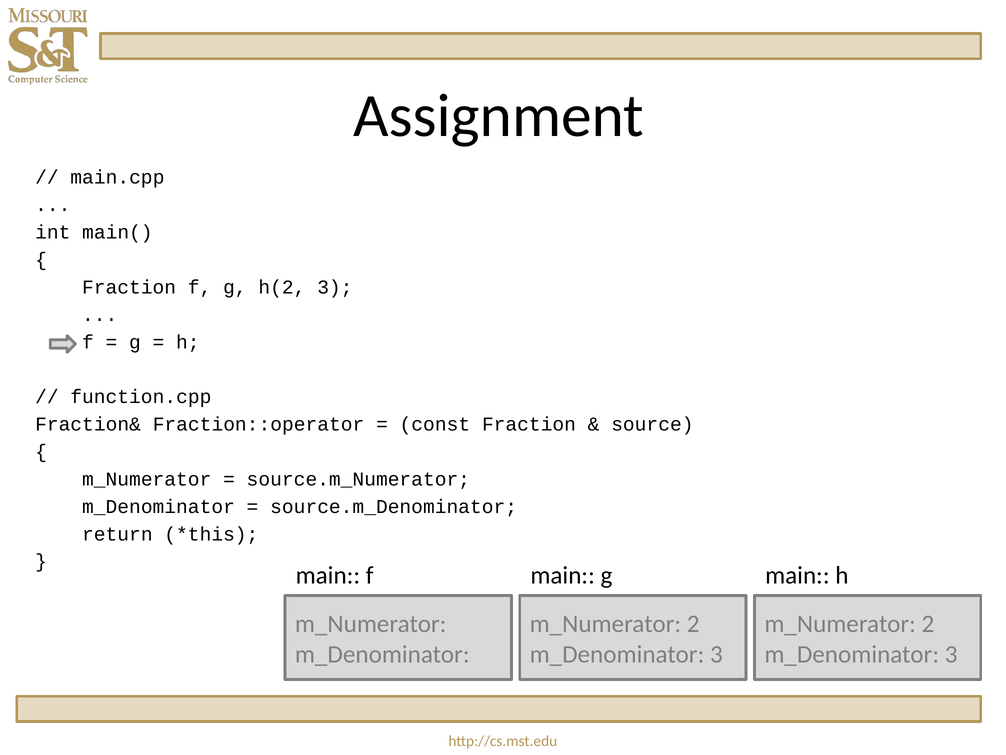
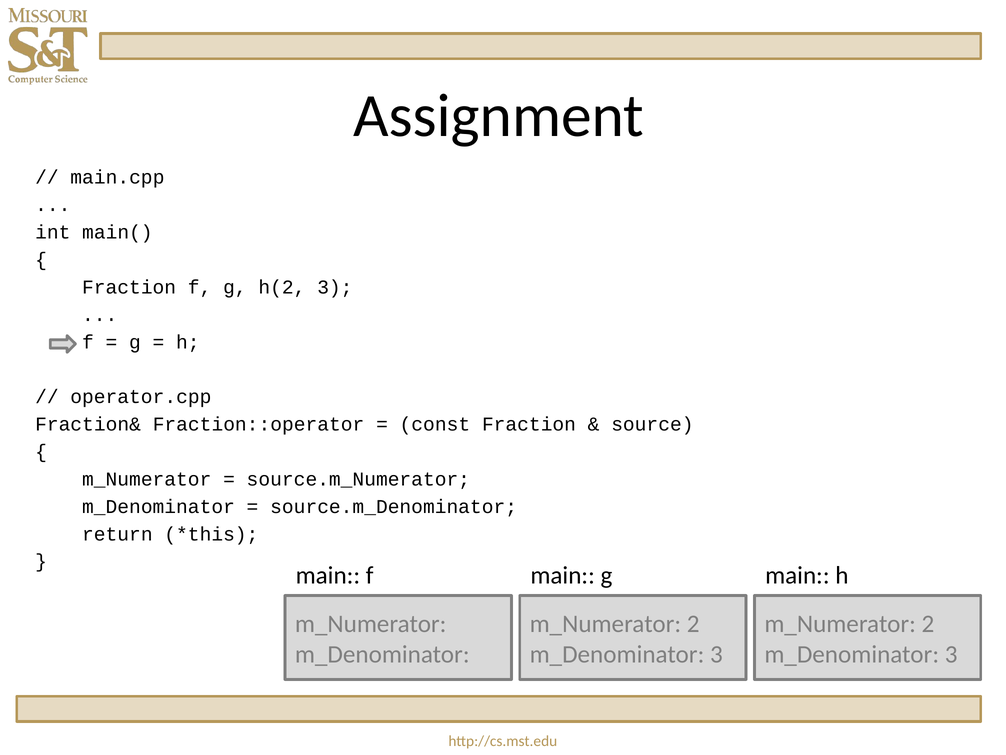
function.cpp: function.cpp -> operator.cpp (141, 397)
